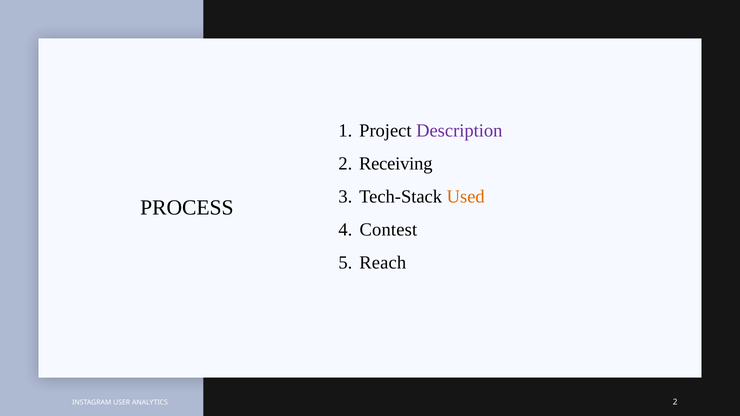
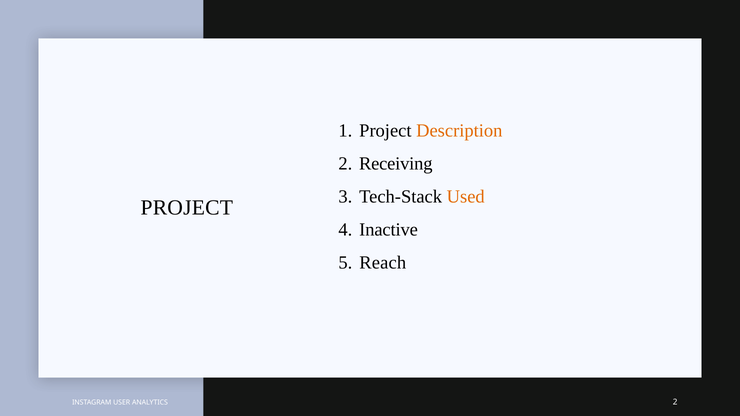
Description colour: purple -> orange (459, 131)
PROCESS: PROCESS -> PROJECT (187, 208)
Contest: Contest -> Inactive (389, 230)
